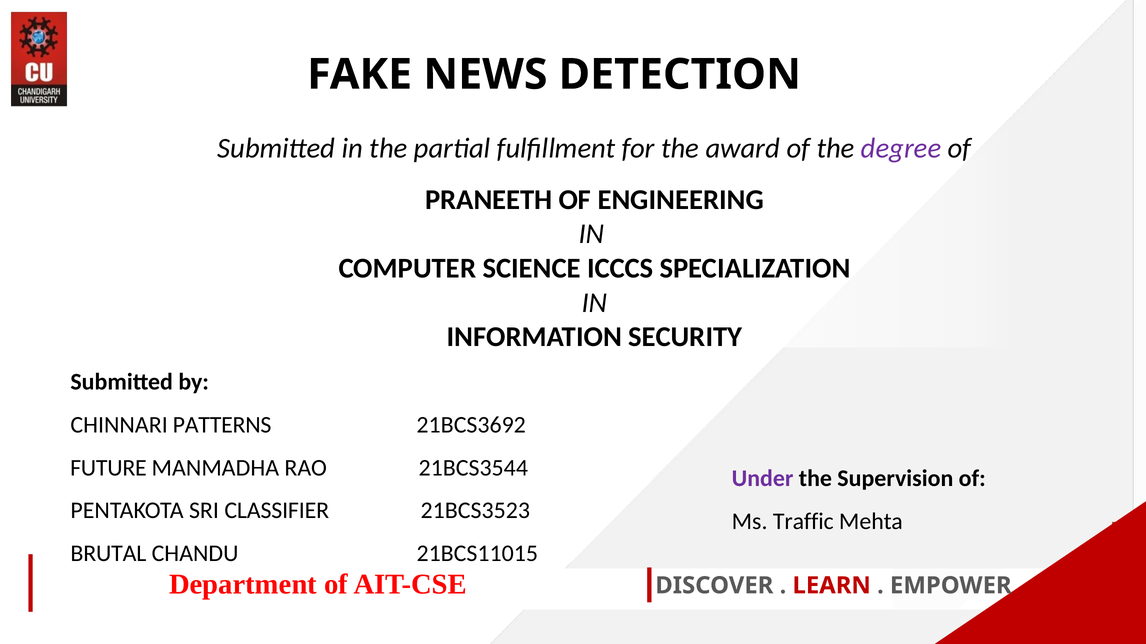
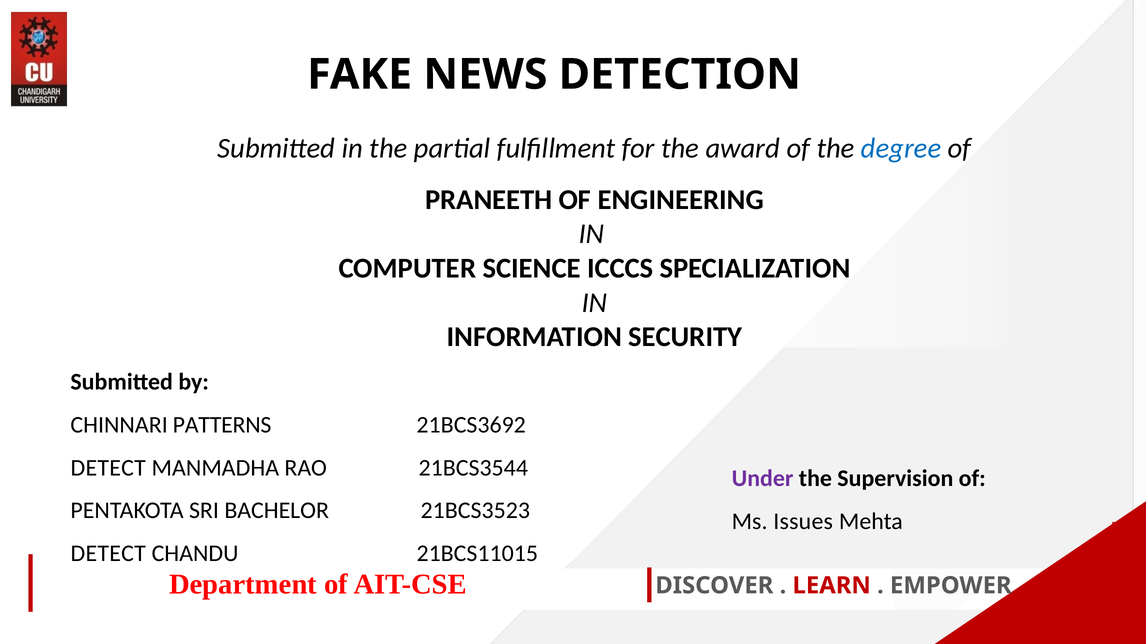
degree colour: purple -> blue (901, 148)
FUTURE: FUTURE -> DETECT (108, 468)
CLASSIFIER: CLASSIFIER -> BACHELOR (277, 511)
Traffic: Traffic -> Issues (803, 522)
BRUTAL: BRUTAL -> DETECT (108, 554)
